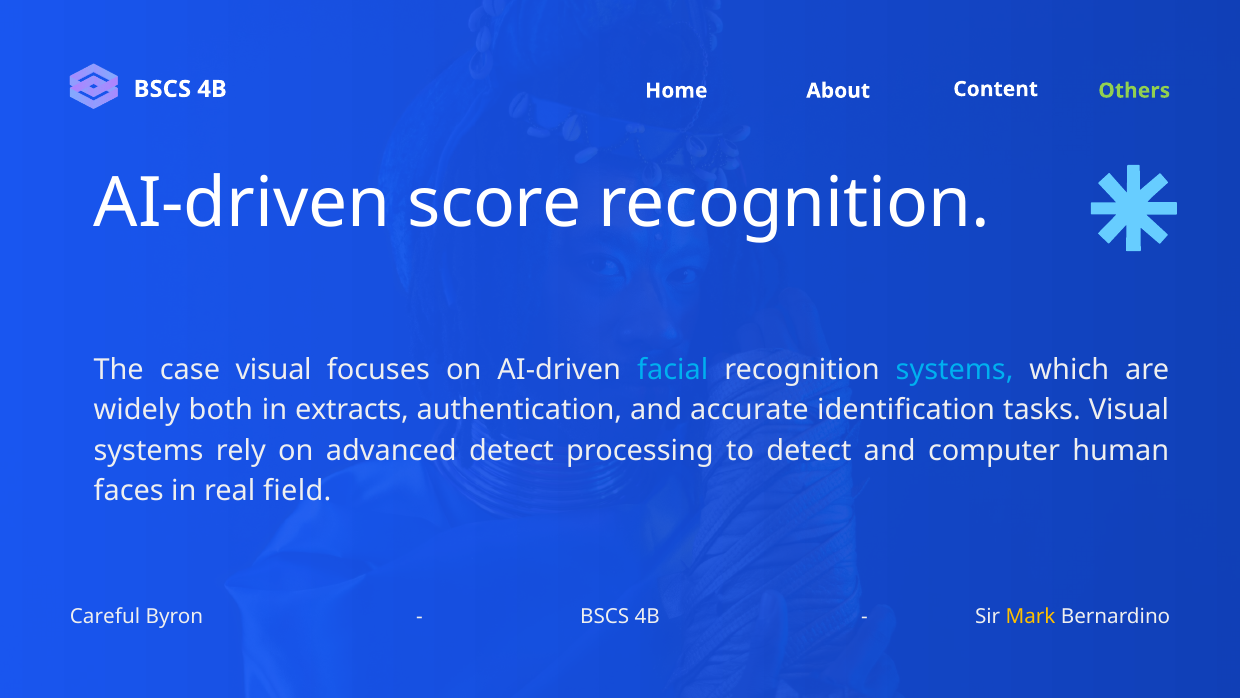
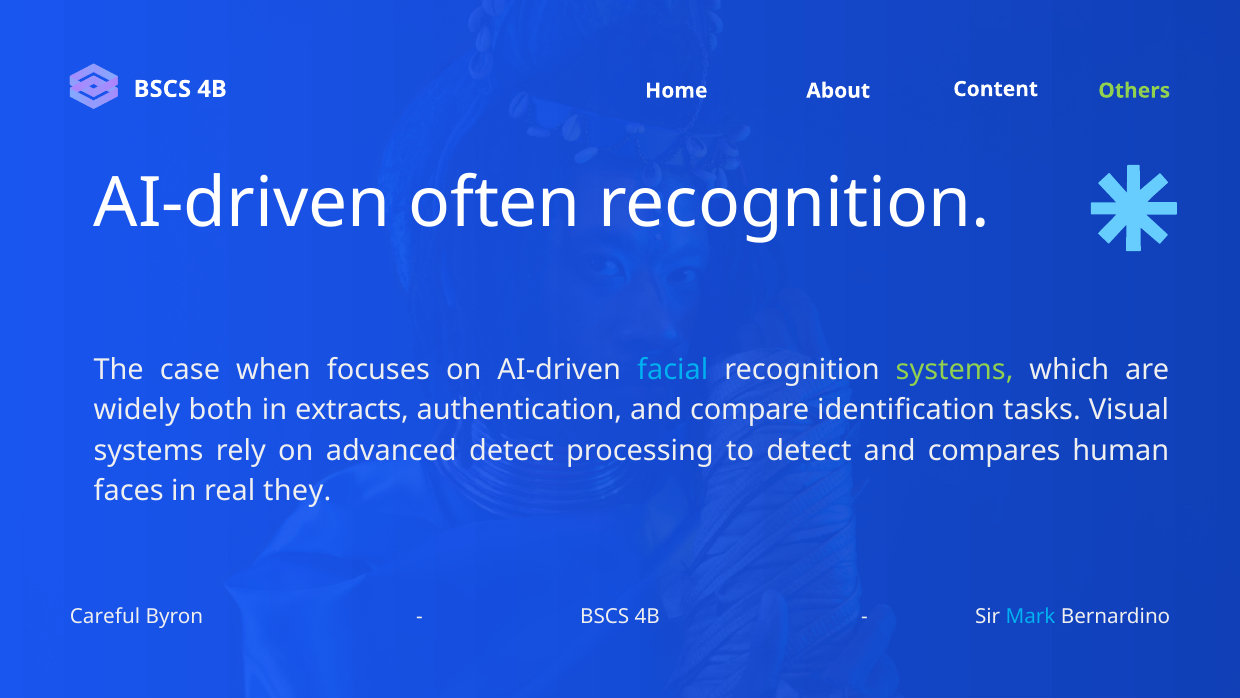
score: score -> often (495, 203)
case visual: visual -> when (273, 369)
systems colour: light blue -> light green (955, 369)
accurate: accurate -> compare (750, 410)
computer: computer -> compares (994, 450)
field: field -> they (297, 491)
Mark colour: yellow -> light blue (1031, 616)
